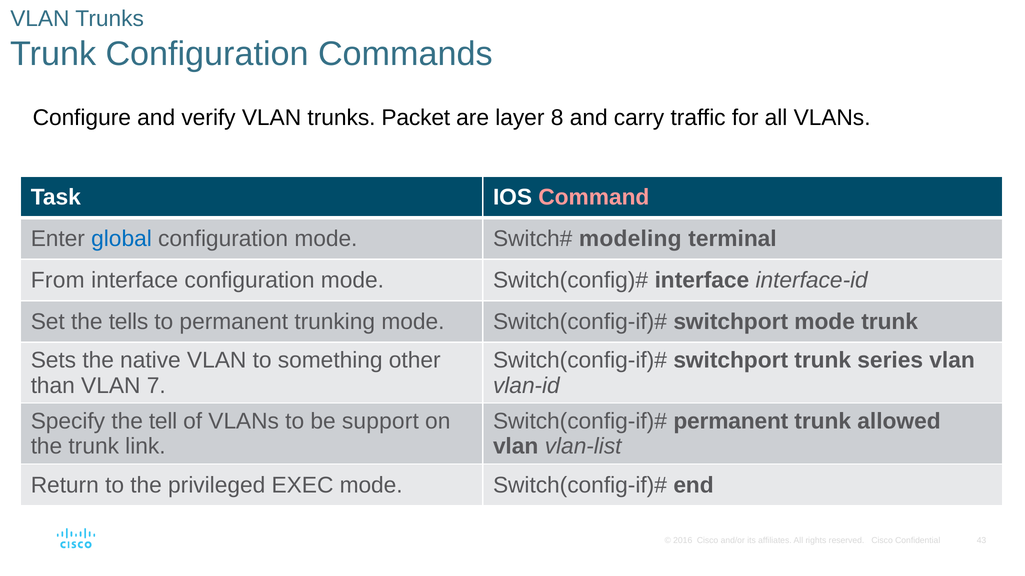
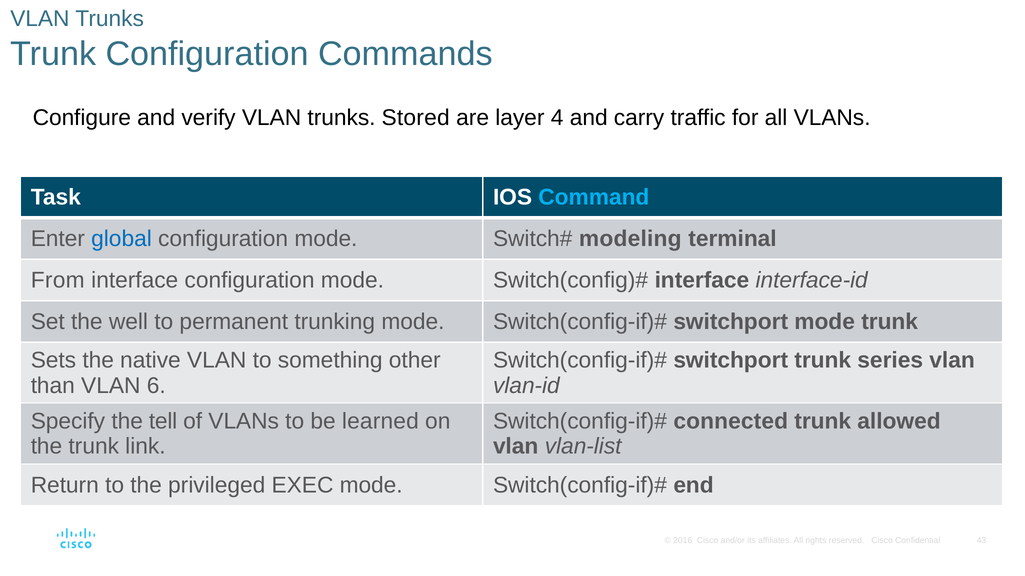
Packet: Packet -> Stored (416, 118)
8: 8 -> 4 (557, 118)
Command colour: pink -> light blue (594, 197)
tells: tells -> well (128, 322)
7: 7 -> 6 (156, 386)
support: support -> learned (380, 422)
permanent: permanent -> connected (731, 422)
